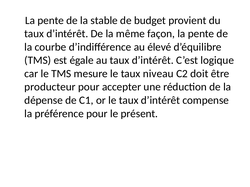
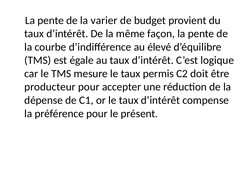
stable: stable -> varier (104, 20)
niveau: niveau -> permis (158, 74)
